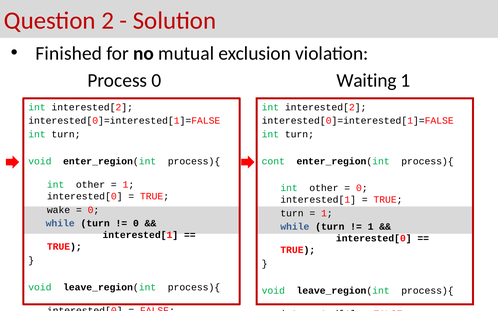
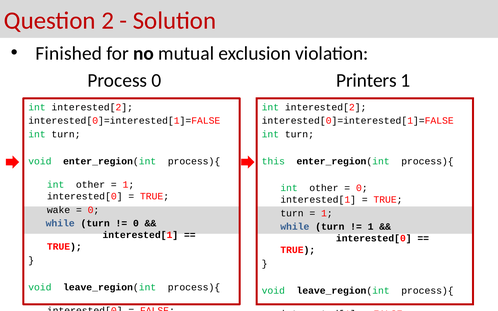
Waiting: Waiting -> Printers (366, 80)
cont: cont -> this (273, 162)
